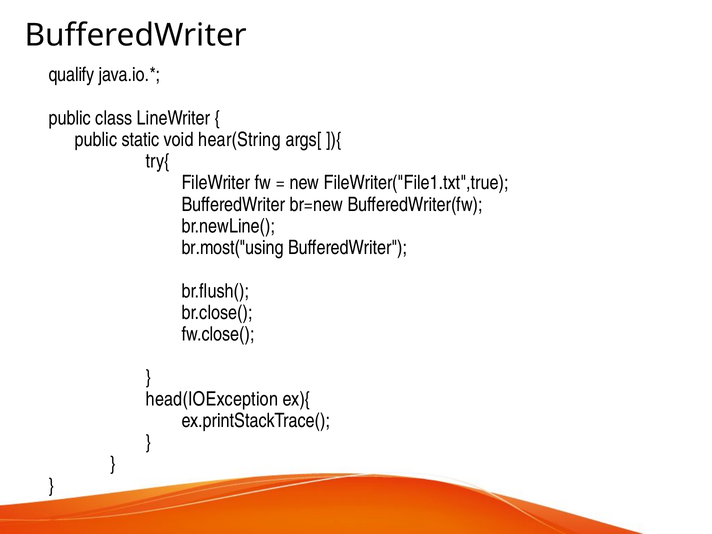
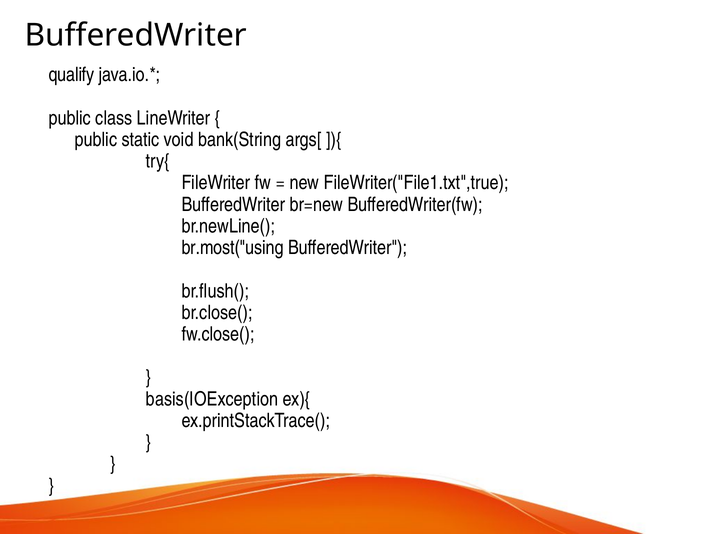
hear(String: hear(String -> bank(String (240, 140)
head(IOException: head(IOException -> basis(IOException (212, 399)
